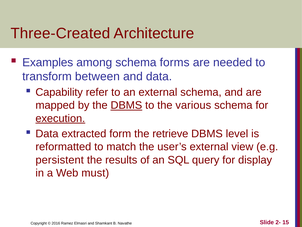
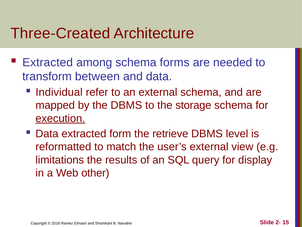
Examples: Examples -> Extracted (48, 62)
Capability: Capability -> Individual (59, 92)
DBMS underline: present -> none (126, 105)
various: various -> storage (193, 105)
persistent: persistent -> limitations (60, 160)
must: must -> other (95, 173)
